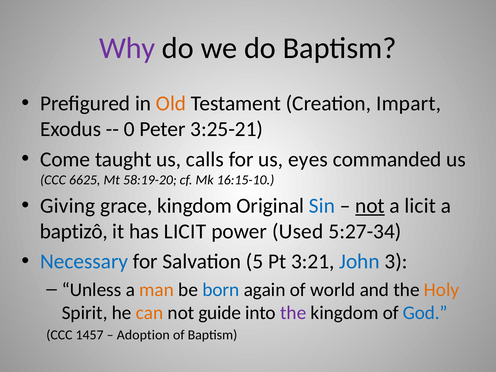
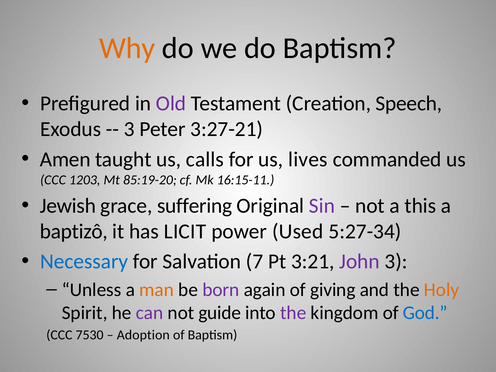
Why colour: purple -> orange (127, 48)
Old colour: orange -> purple (171, 104)
Impart: Impart -> Speech (409, 104)
0: 0 -> 3 (129, 129)
3:25-21: 3:25-21 -> 3:27-21 (227, 129)
Come: Come -> Amen (65, 159)
eyes: eyes -> lives (308, 159)
6625: 6625 -> 1203 (85, 180)
58:19-20: 58:19-20 -> 85:19-20 (150, 180)
16:15-10: 16:15-10 -> 16:15-11 (246, 180)
Giving: Giving -> Jewish (68, 206)
grace kingdom: kingdom -> suffering (195, 206)
Sin colour: blue -> purple (322, 206)
not underline: present -> none (370, 206)
a licit: licit -> this (420, 206)
5: 5 -> 7 (255, 262)
John colour: blue -> purple (359, 262)
born colour: blue -> purple (221, 290)
world: world -> giving (333, 290)
can colour: orange -> purple (150, 313)
1457: 1457 -> 7530 (90, 335)
